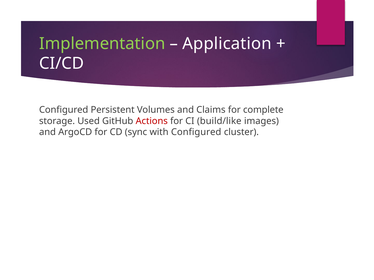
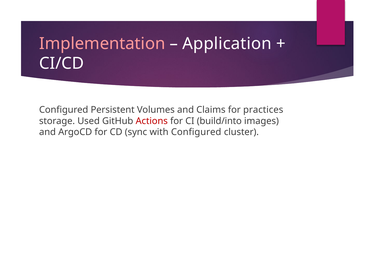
Implementation colour: light green -> pink (102, 44)
complete: complete -> practices (263, 110)
build/like: build/like -> build/into (219, 121)
